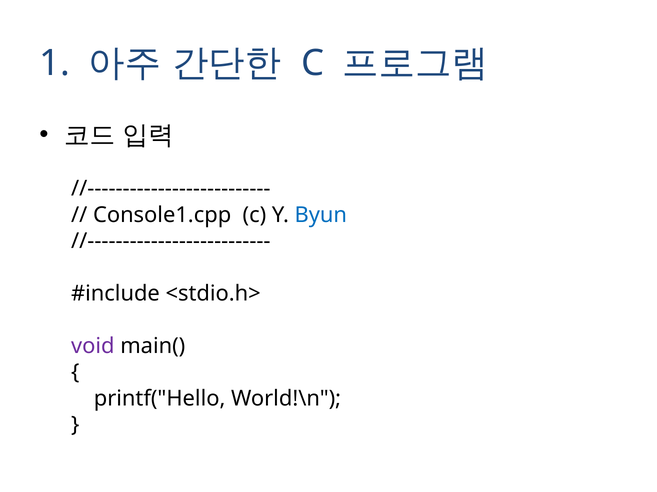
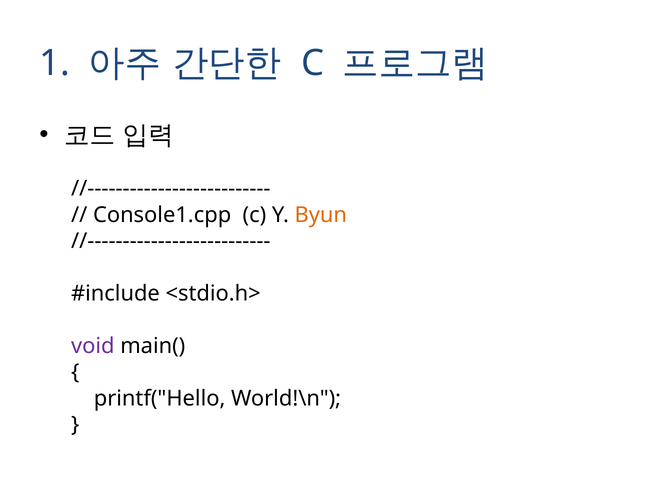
Byun colour: blue -> orange (321, 215)
